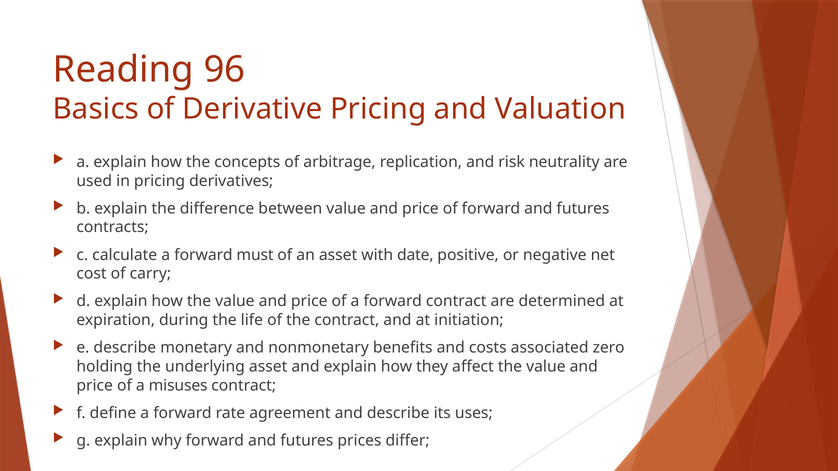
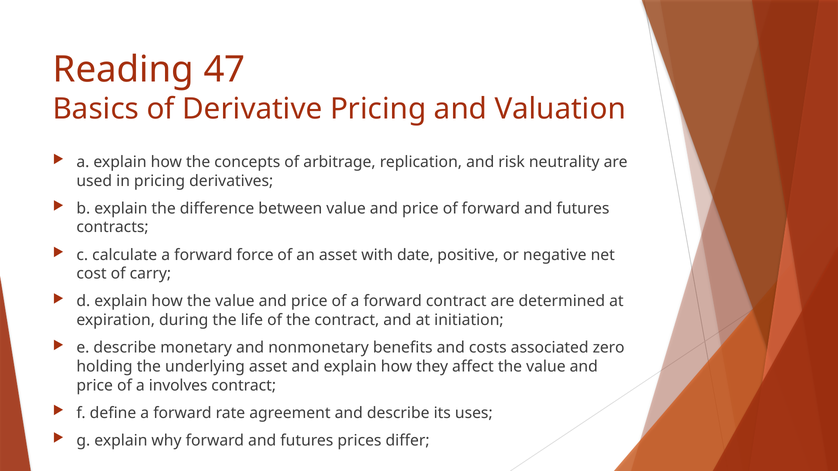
96: 96 -> 47 (225, 70)
must: must -> force (255, 255)
misuses: misuses -> involves (178, 386)
